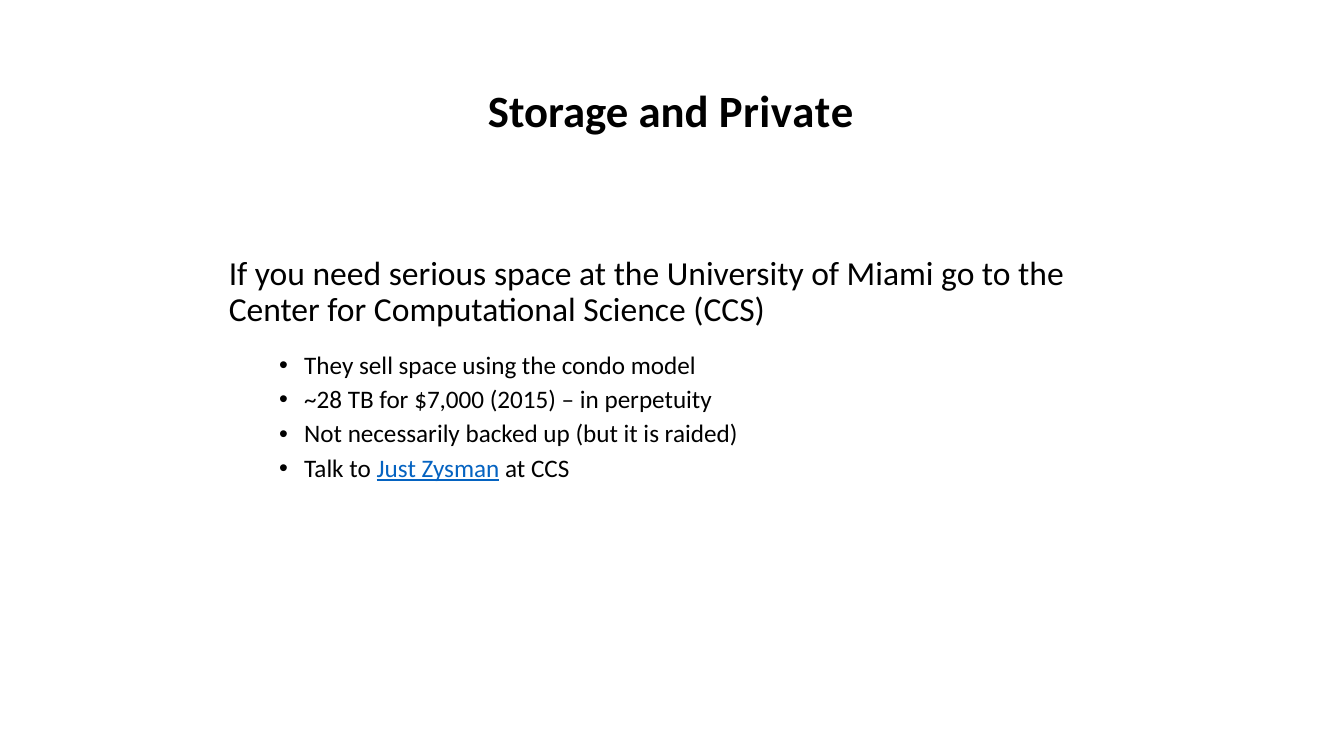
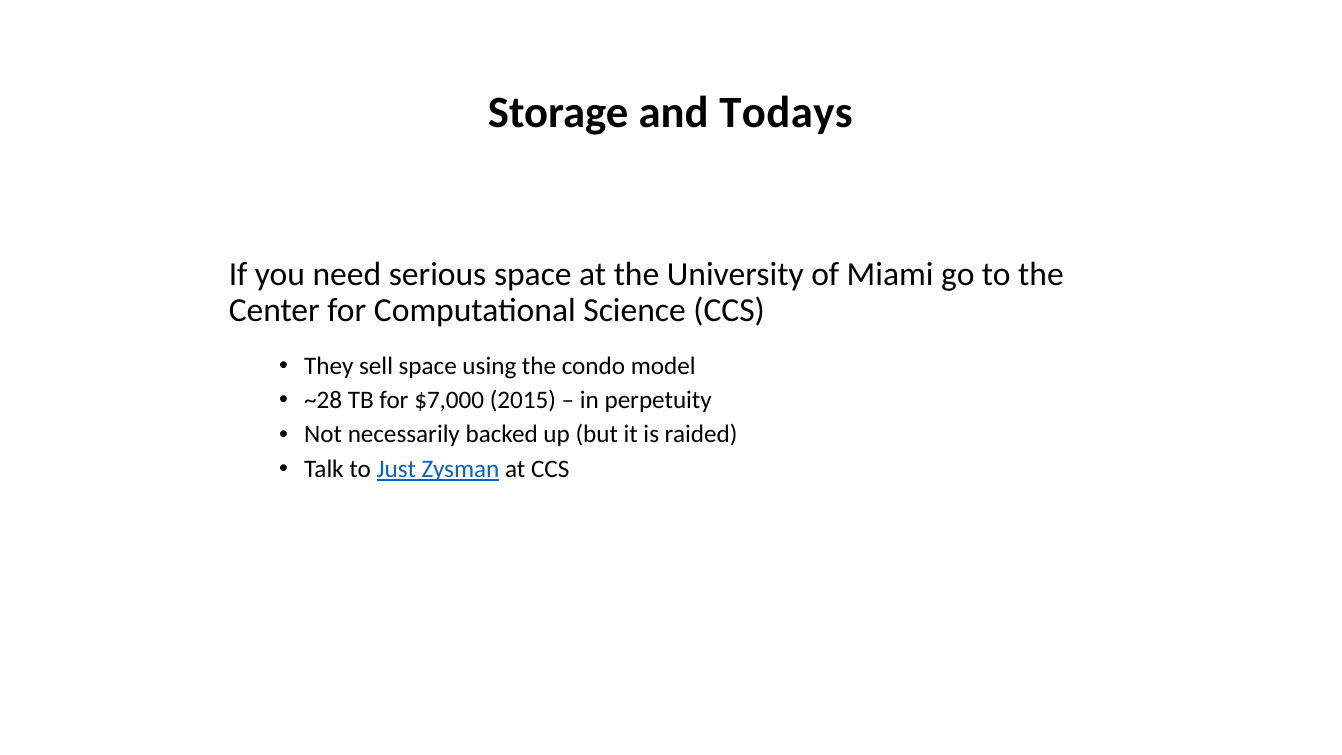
Private: Private -> Todays (786, 113)
